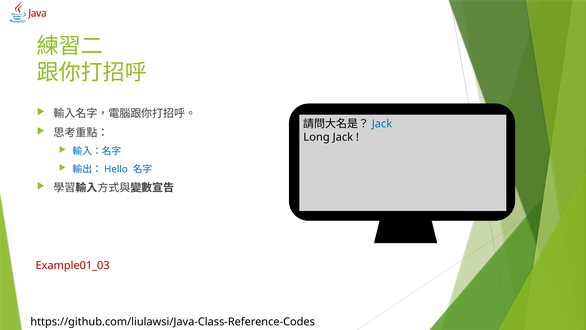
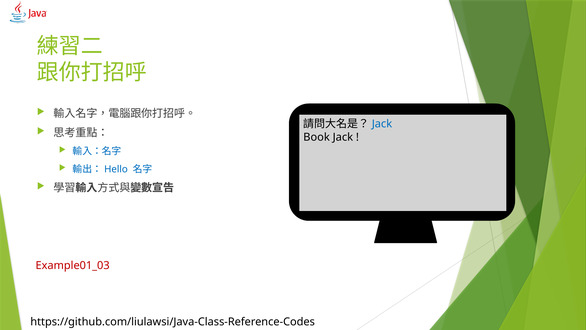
Long: Long -> Book (317, 137)
